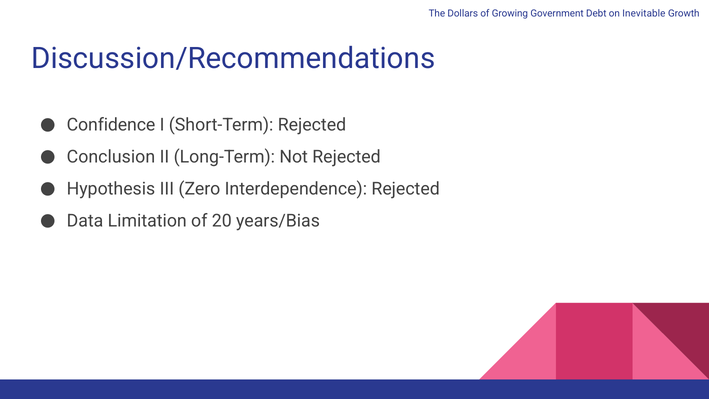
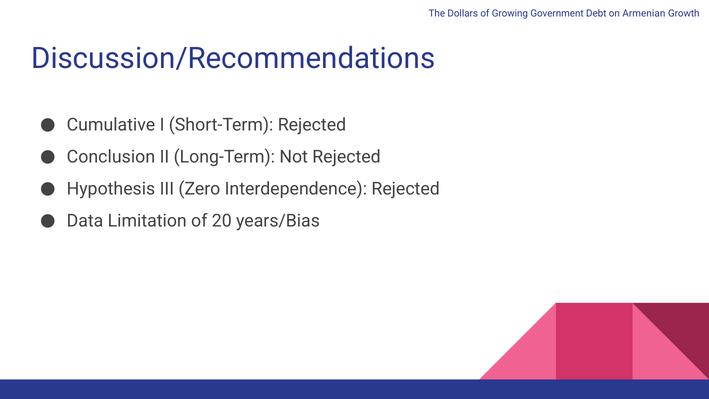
Inevitable: Inevitable -> Armenian (644, 14)
Confidence: Confidence -> Cumulative (111, 125)
